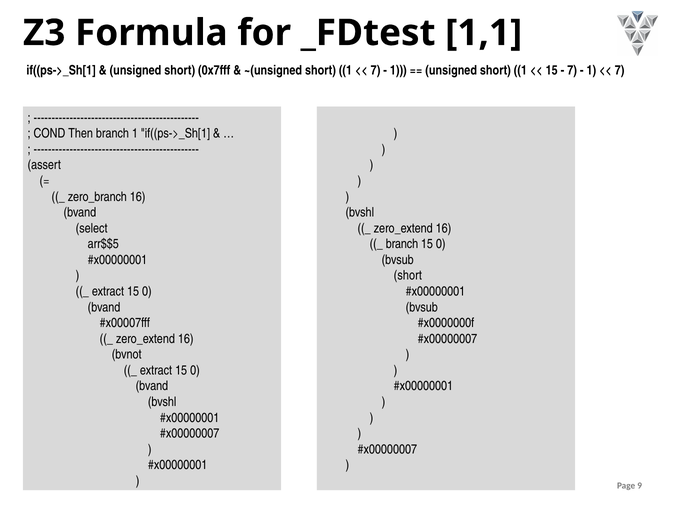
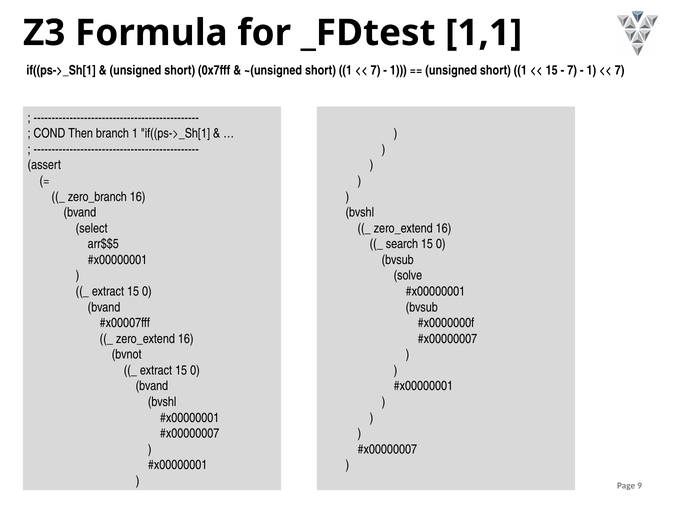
branch: branch -> search (402, 244)
short: short -> solve (408, 276)
